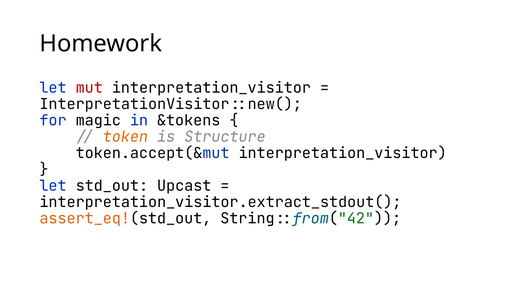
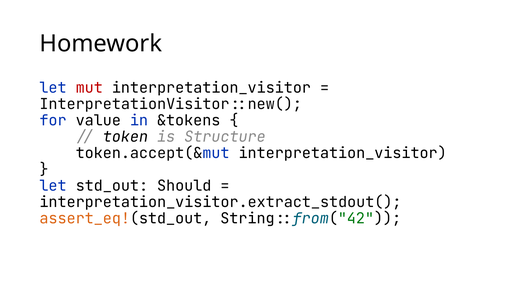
magic: magic -> value (98, 120)
token colour: orange -> black (125, 137)
Upcast: Upcast -> Should (184, 185)
